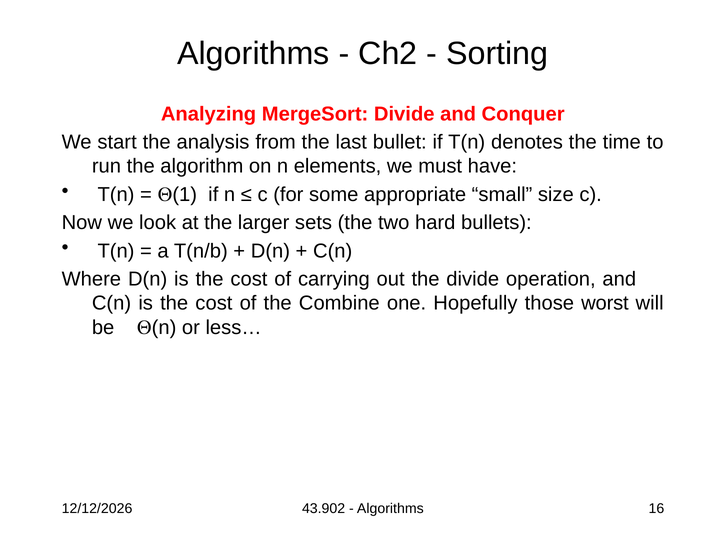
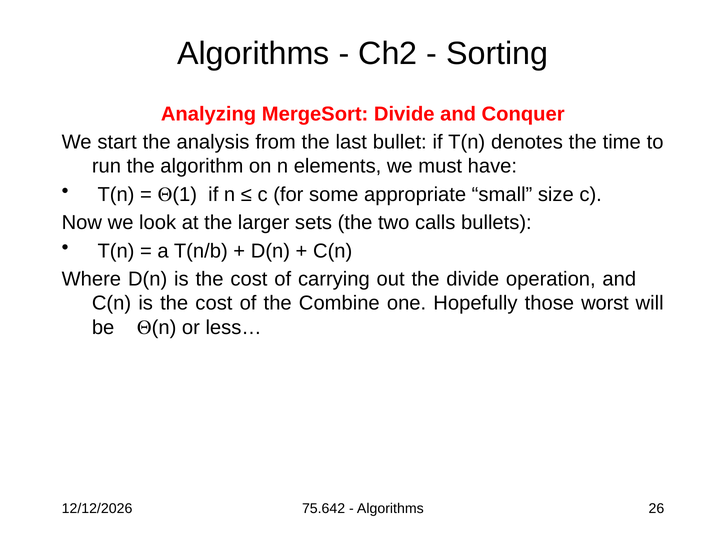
hard: hard -> calls (435, 223)
43.902: 43.902 -> 75.642 (324, 509)
16: 16 -> 26 (656, 509)
